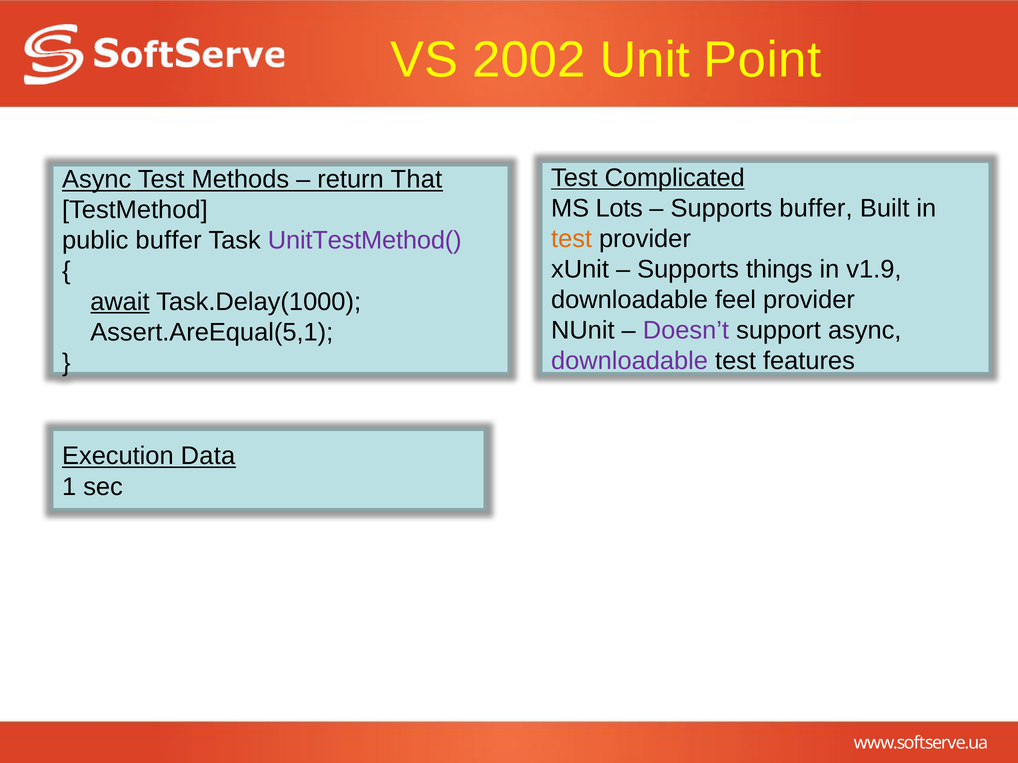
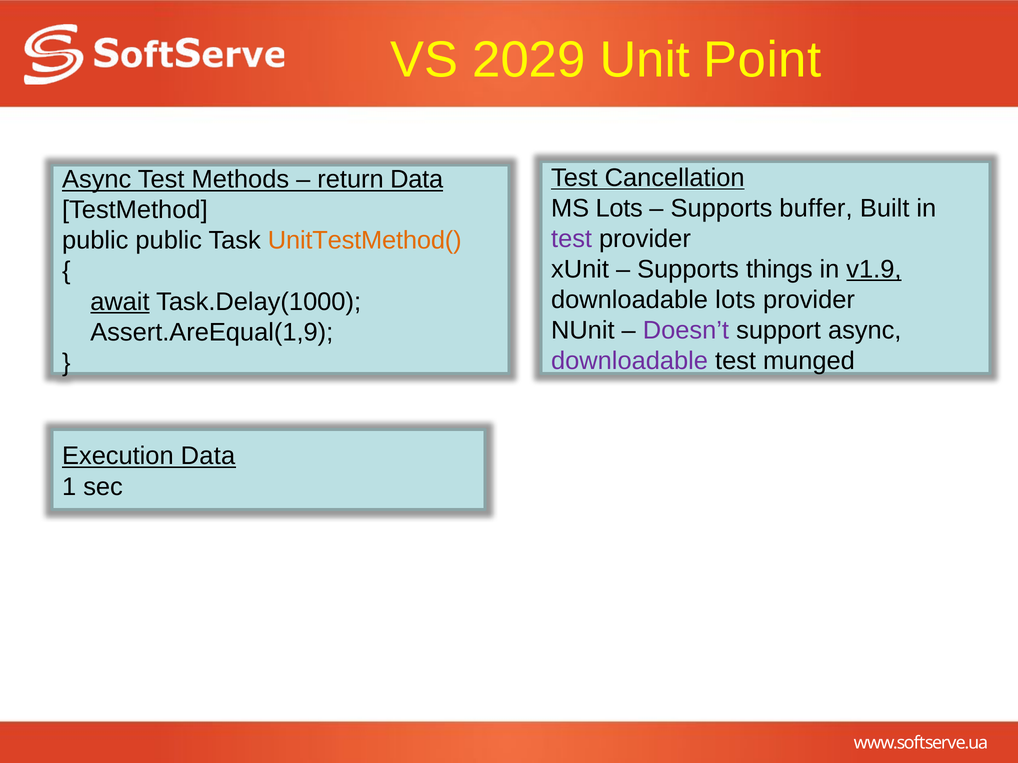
2002: 2002 -> 2029 (529, 60)
Complicated: Complicated -> Cancellation (675, 178)
return That: That -> Data (417, 180)
test colour: orange -> purple (572, 239)
public buffer: buffer -> public (169, 241)
UnitTestMethod( colour: purple -> orange (365, 241)
v1.9 underline: none -> present (874, 270)
downloadable feel: feel -> lots (735, 300)
Assert.AreEqual(5,1: Assert.AreEqual(5,1 -> Assert.AreEqual(1,9 (212, 332)
features: features -> munged (809, 361)
